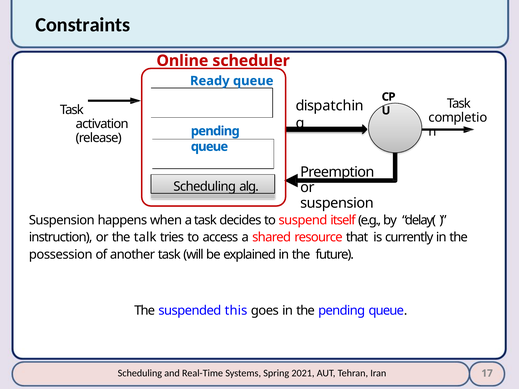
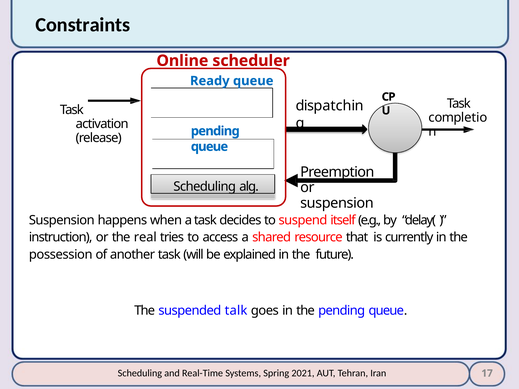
talk: talk -> real (145, 237)
this: this -> talk (236, 311)
